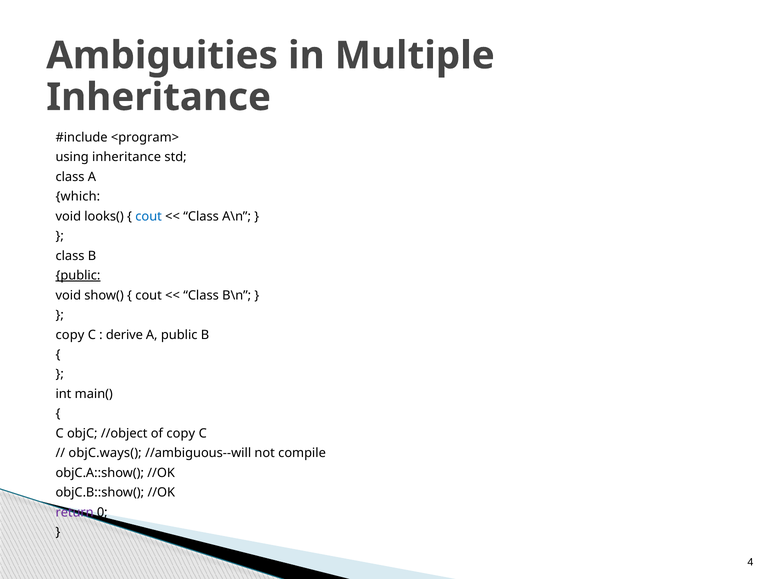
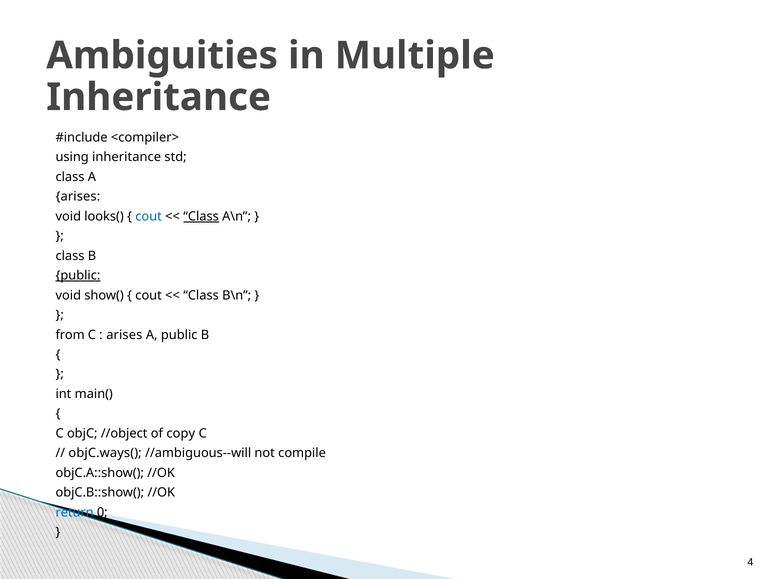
<program>: <program> -> <compiler> (145, 138)
which: which -> arises (78, 197)
Class underline: none -> present (201, 216)
copy: copy -> from (70, 335)
derive: derive -> arises (124, 335)
return colour: purple -> blue (75, 512)
